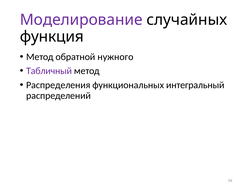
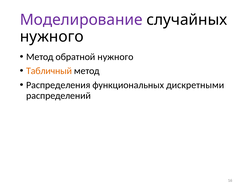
функция: функция -> нужного (52, 37)
Табличный colour: purple -> orange (49, 71)
интегральный: интегральный -> дискретными (195, 85)
